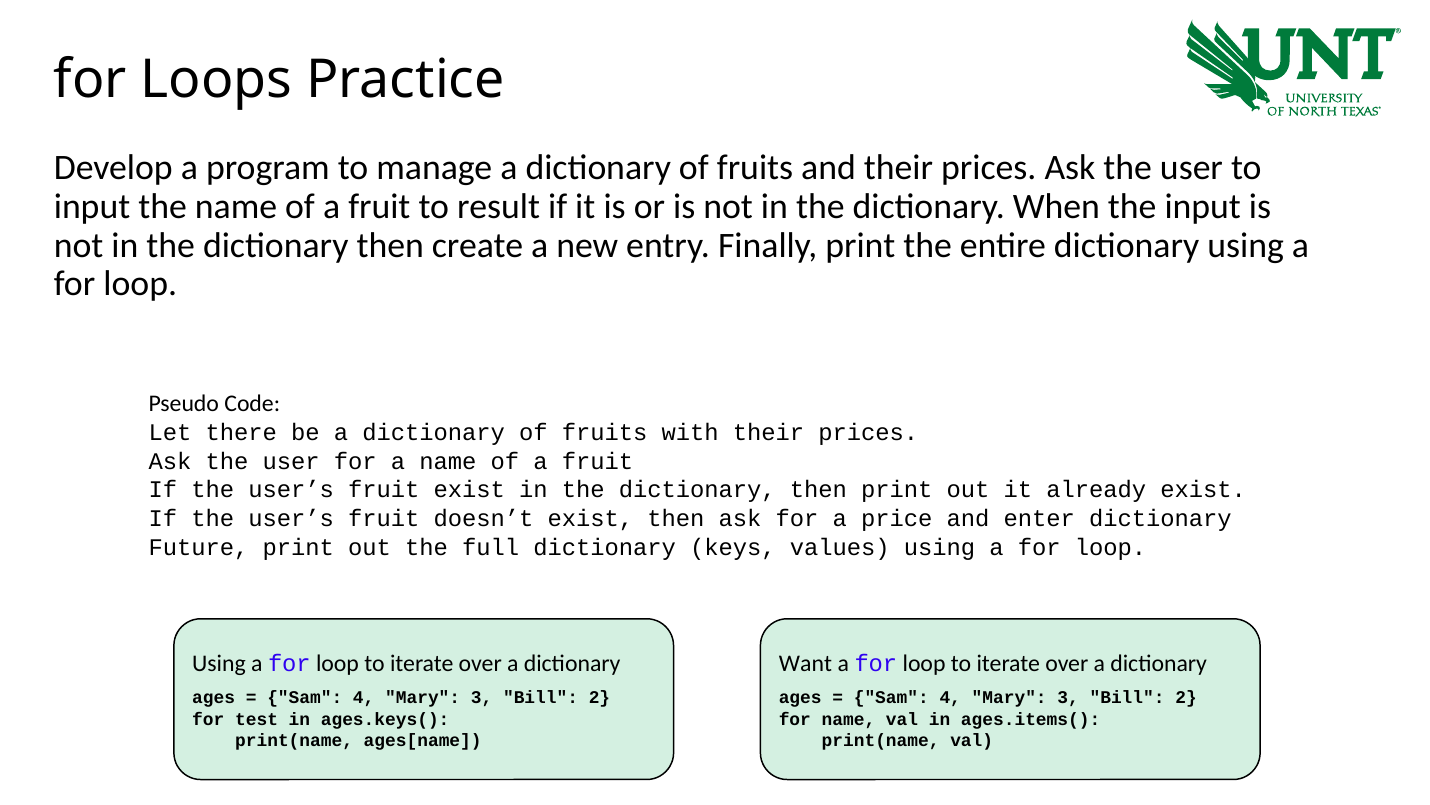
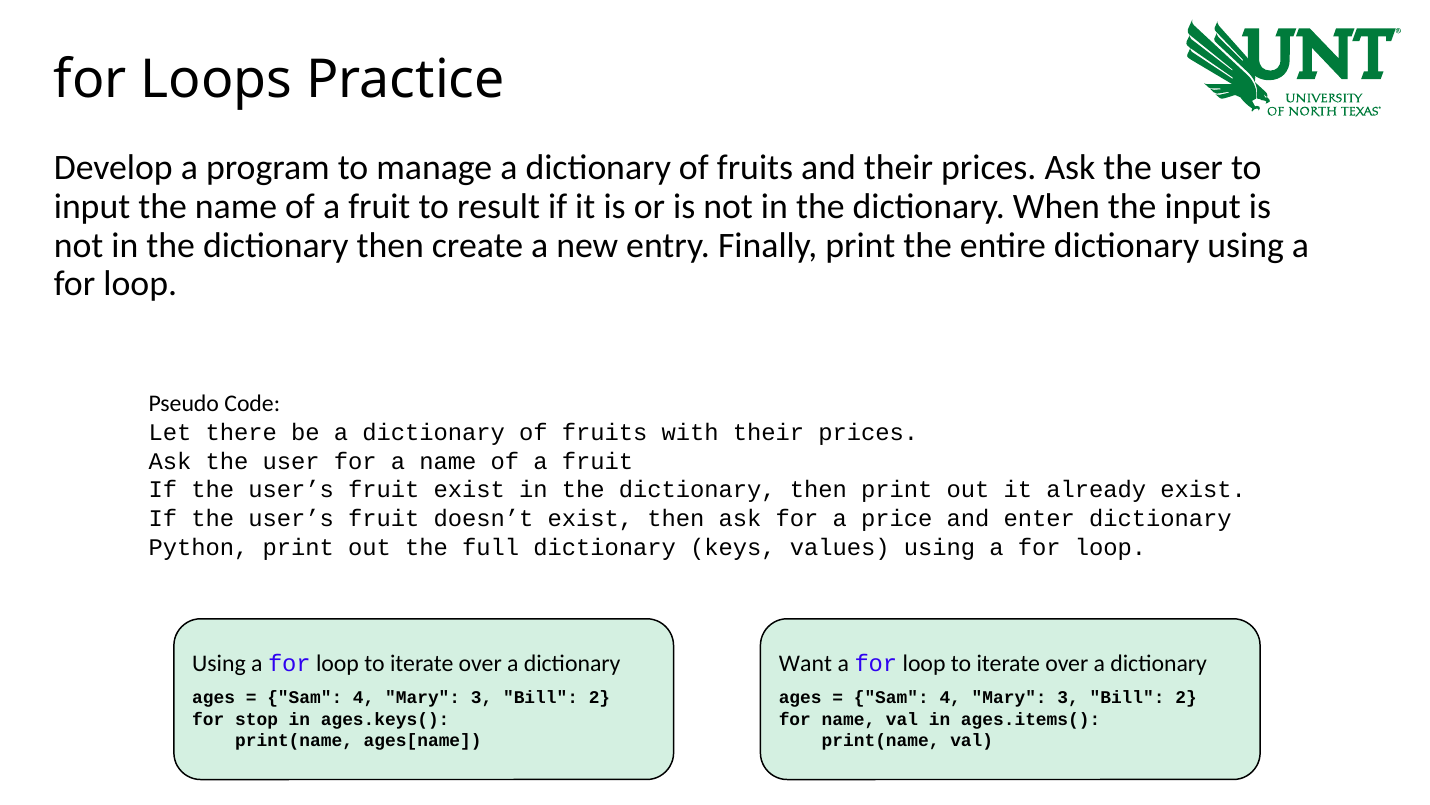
Future: Future -> Python (199, 547)
test: test -> stop (257, 719)
